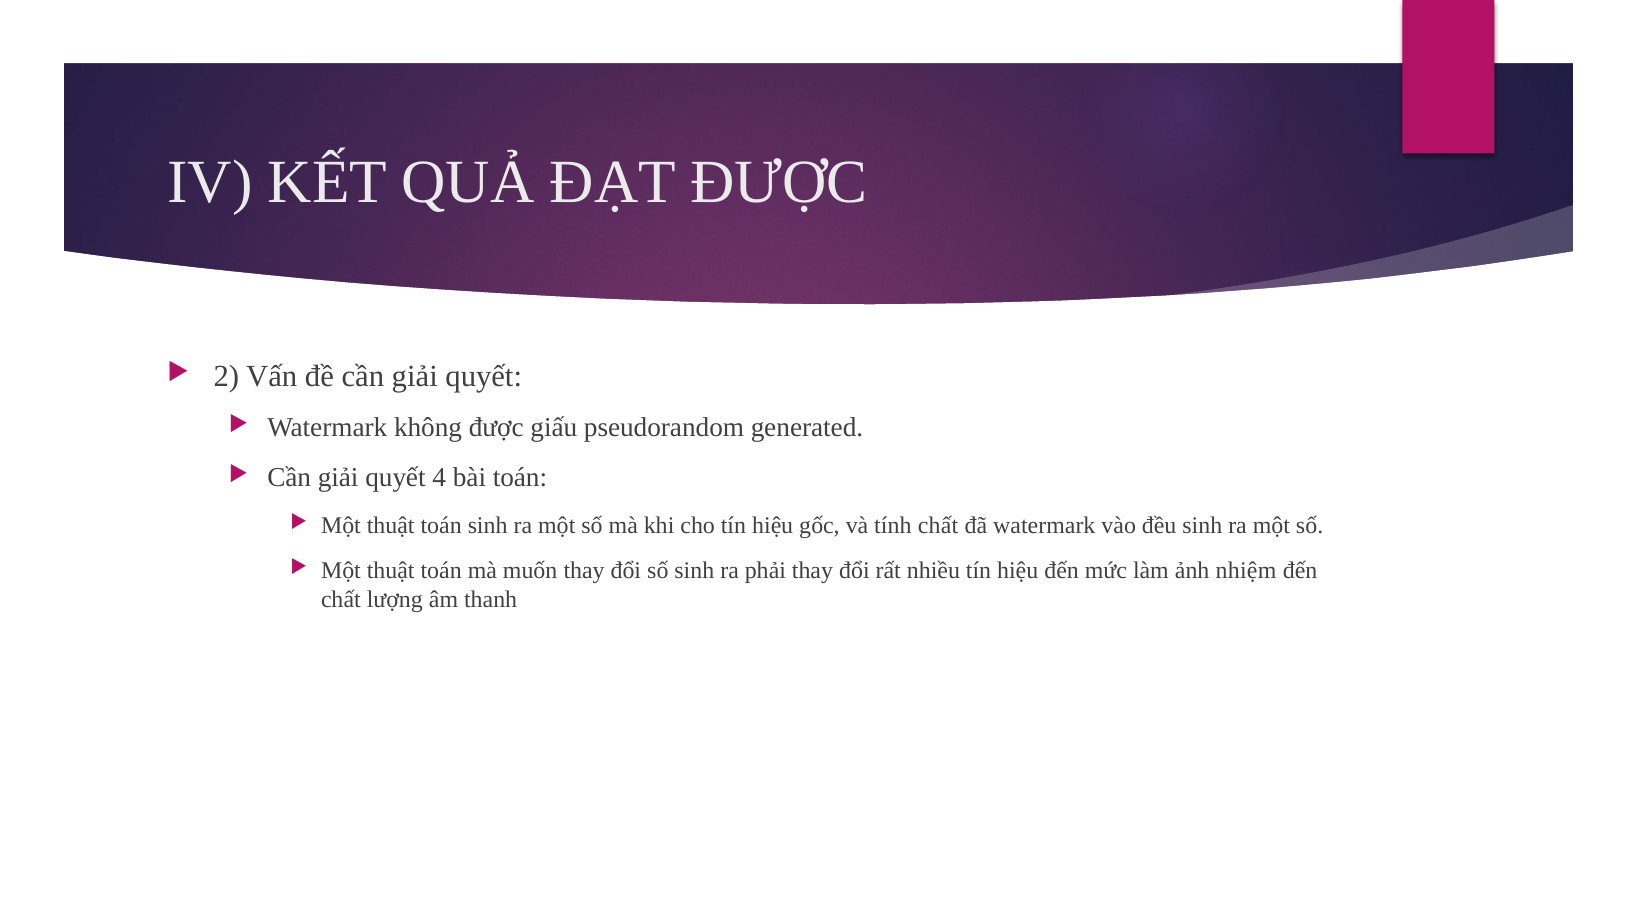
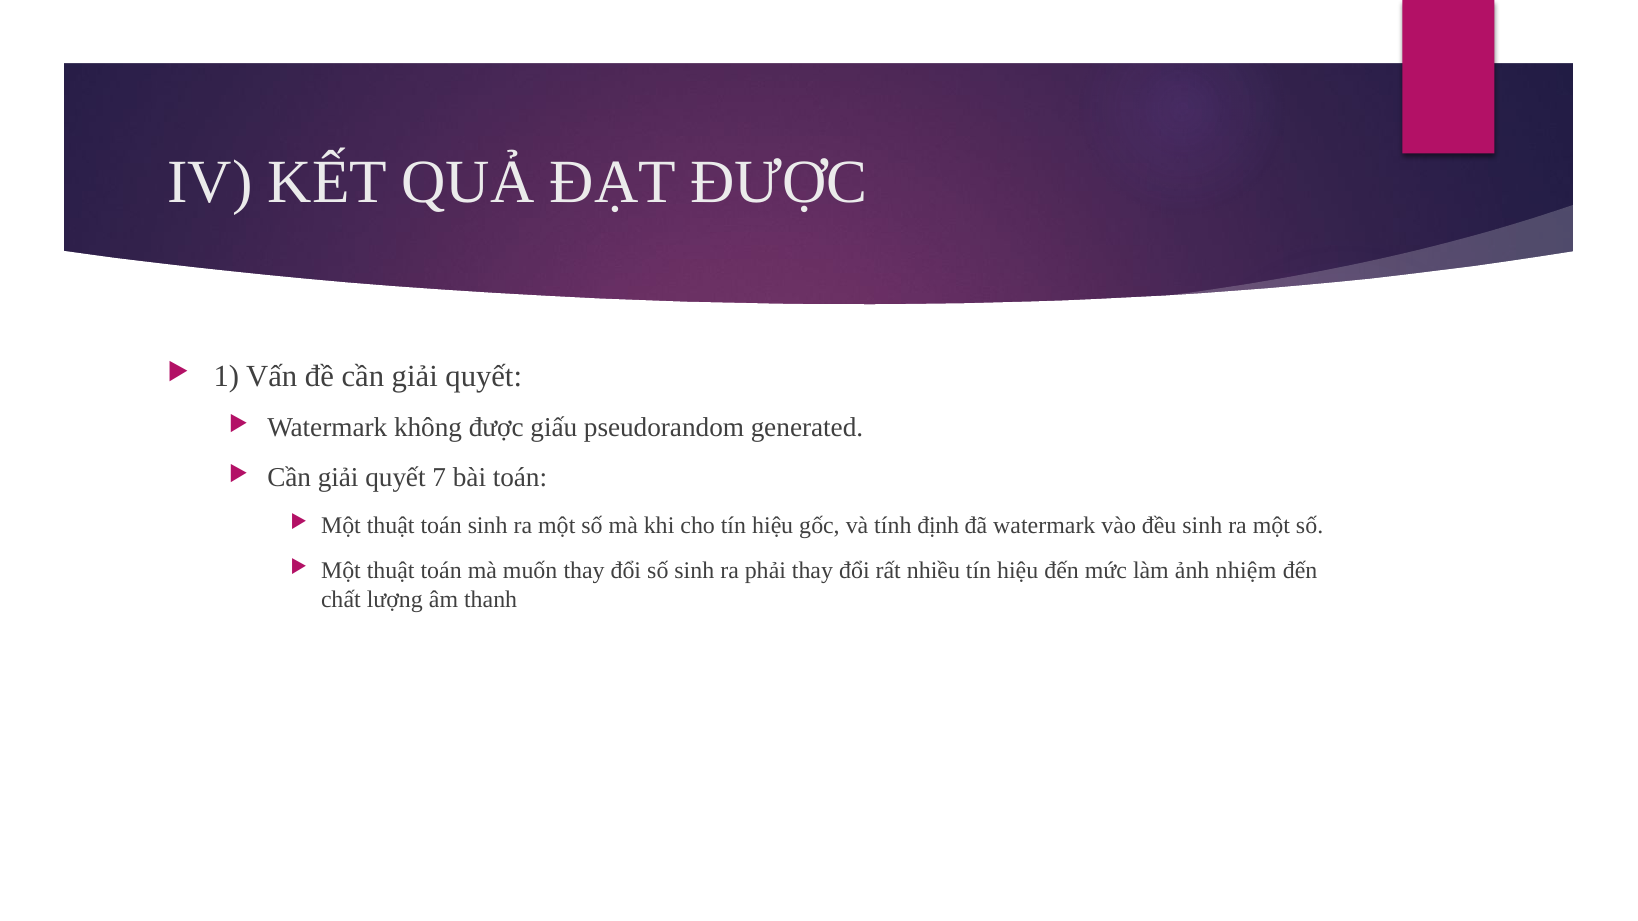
2: 2 -> 1 (226, 377)
4: 4 -> 7 (439, 478)
tính chất: chất -> định (938, 525)
